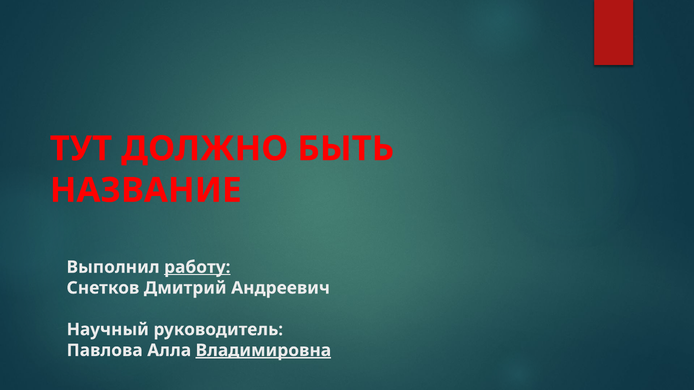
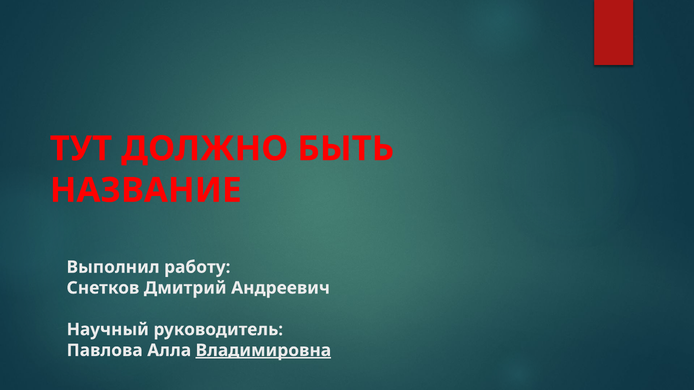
работу underline: present -> none (197, 267)
